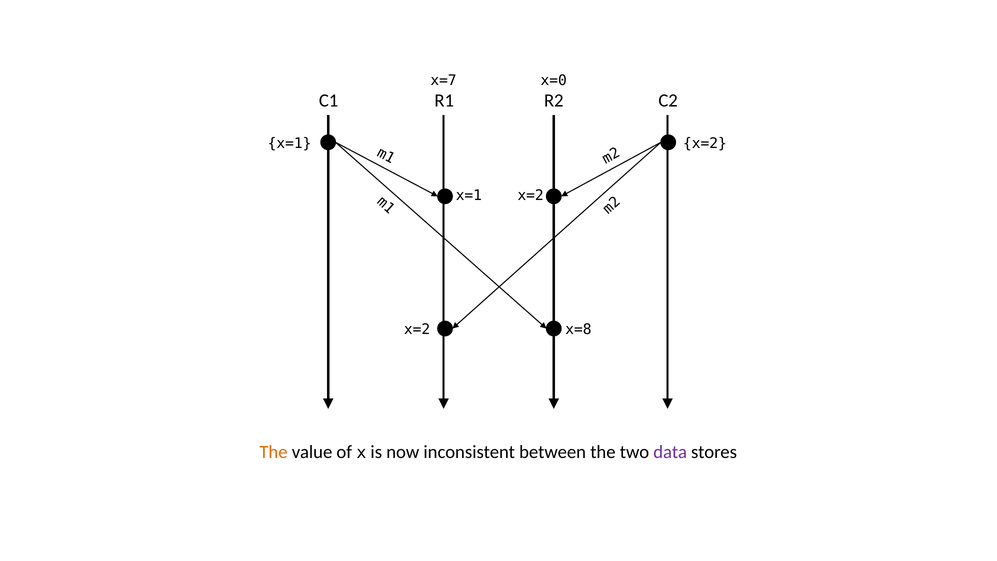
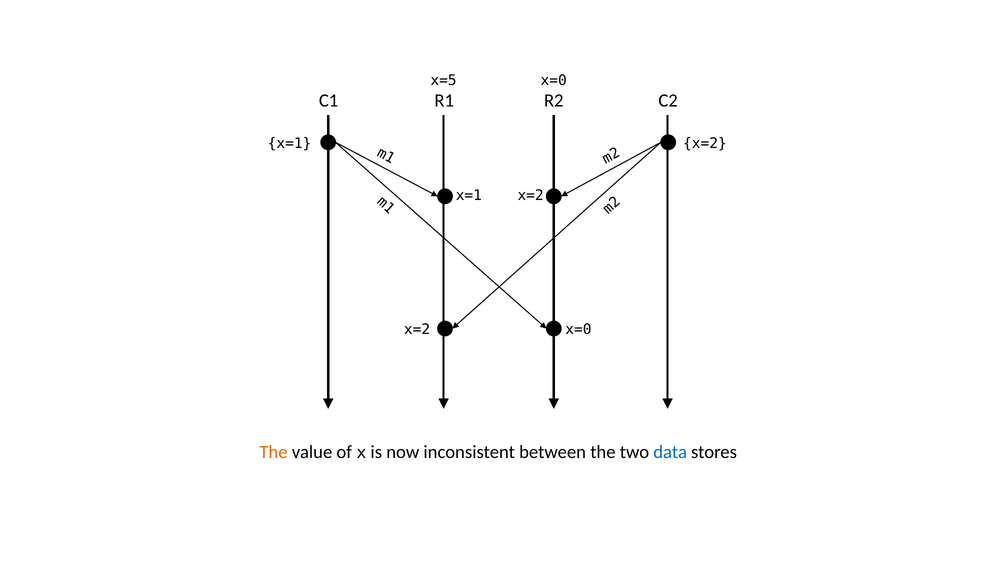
x=7: x=7 -> x=5 (444, 80)
x=2 x=8: x=8 -> x=0 (578, 329)
data colour: purple -> blue (670, 452)
